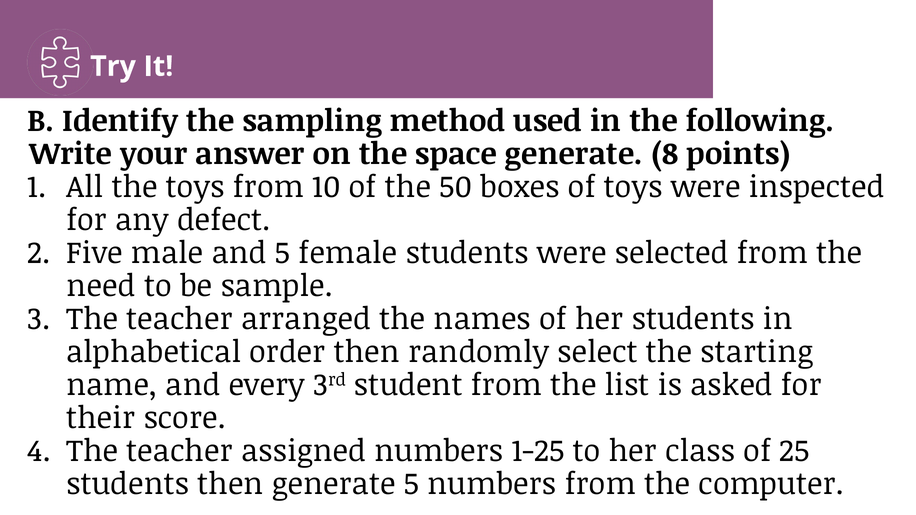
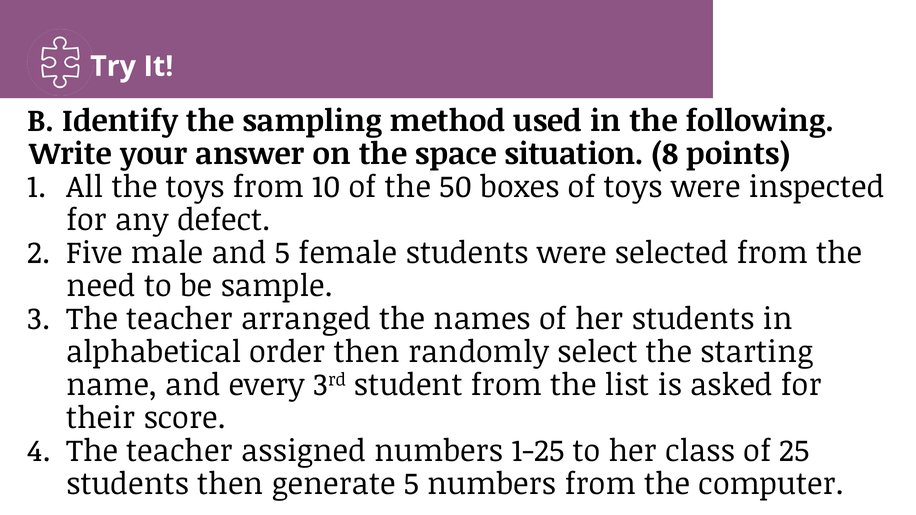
space generate: generate -> situation (574, 154)
